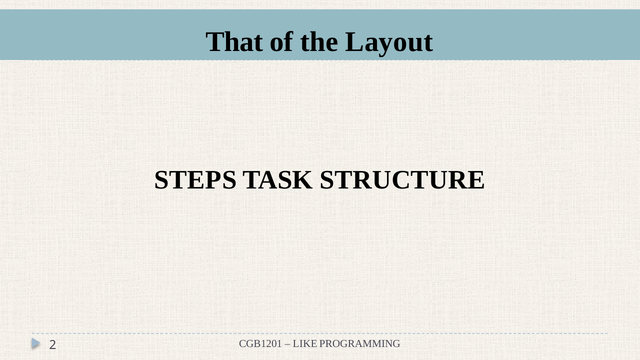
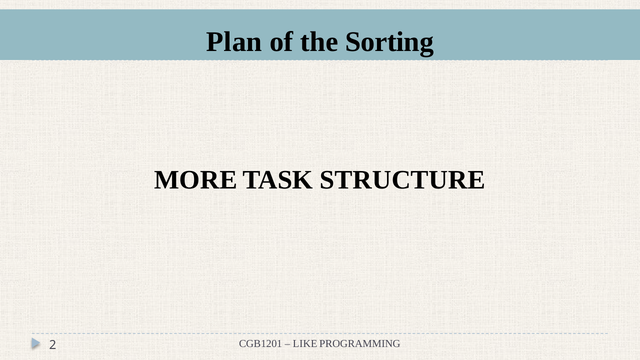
That: That -> Plan (234, 42)
Layout: Layout -> Sorting (390, 42)
STEPS: STEPS -> MORE (196, 180)
